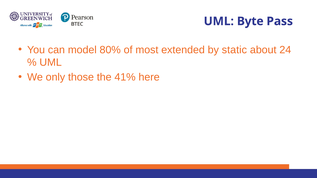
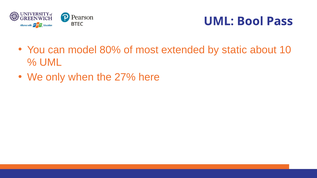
Byte: Byte -> Bool (250, 21)
24: 24 -> 10 (285, 50)
those: those -> when (81, 77)
41%: 41% -> 27% (125, 77)
